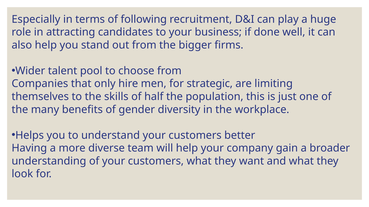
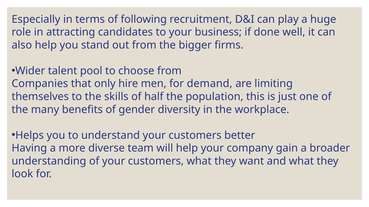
strategic: strategic -> demand (210, 84)
